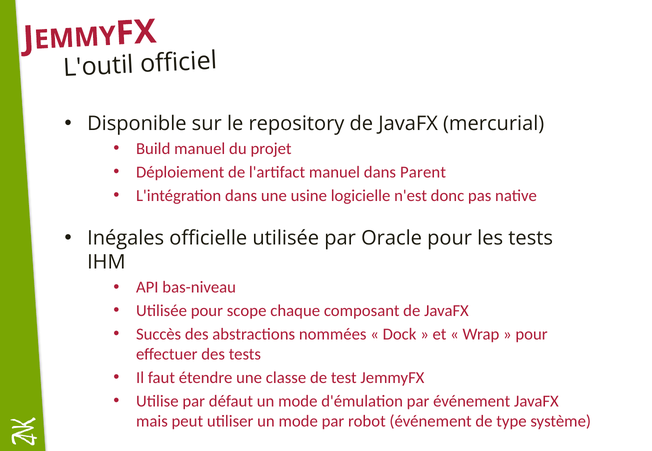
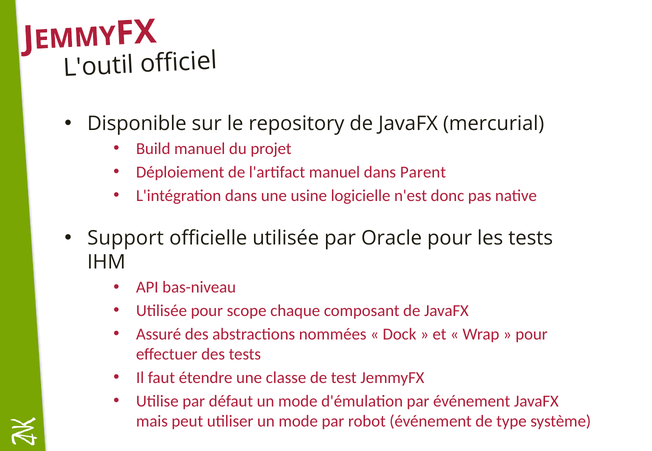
Inégales: Inégales -> Support (126, 238)
Succès: Succès -> Assuré (159, 335)
